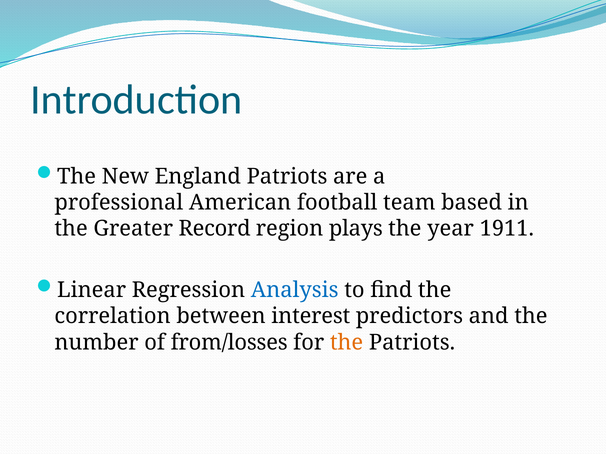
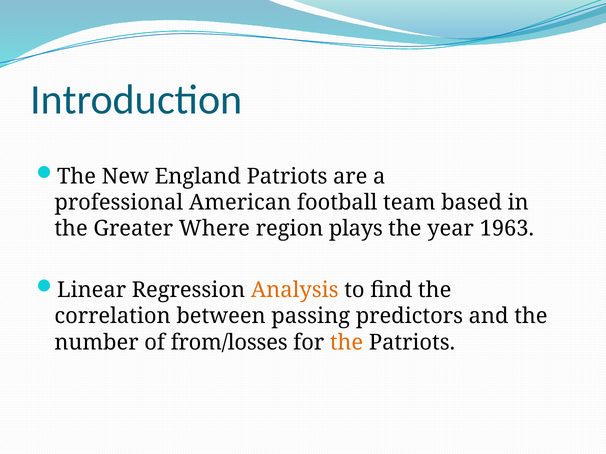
Record: Record -> Where (214, 229)
1911: 1911 -> 1963 (507, 229)
Analysis colour: blue -> orange (295, 290)
interest: interest -> passing (311, 316)
